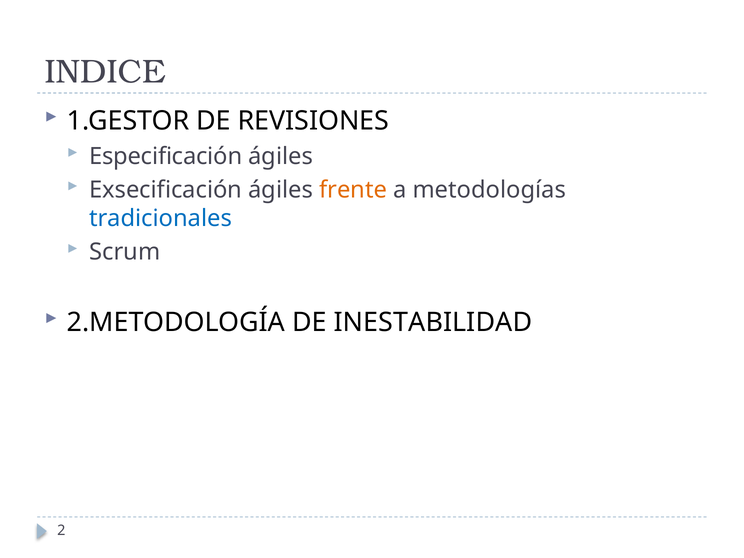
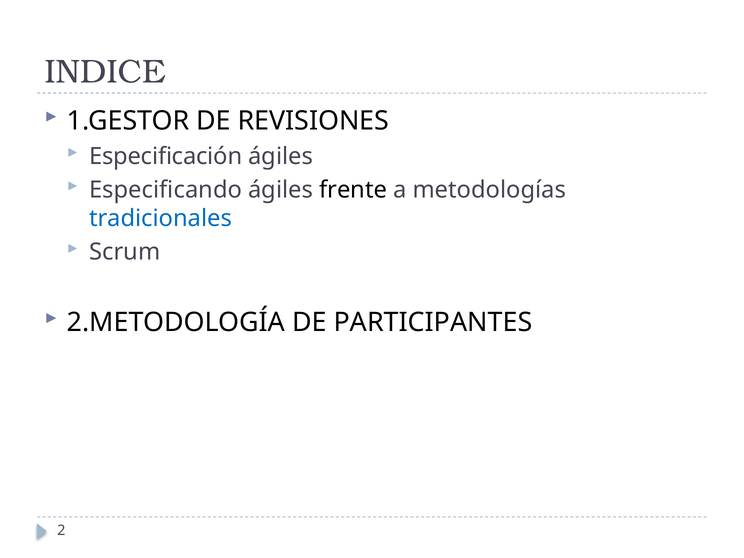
Exsecificación: Exsecificación -> Especificando (166, 190)
frente colour: orange -> black (353, 190)
INESTABILIDAD: INESTABILIDAD -> PARTICIPANTES (433, 322)
